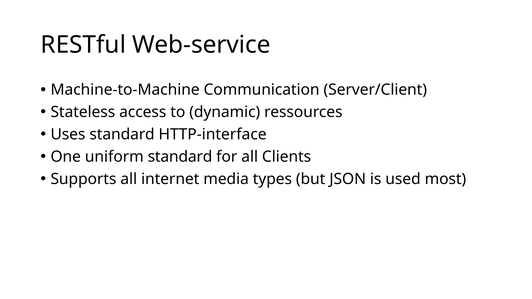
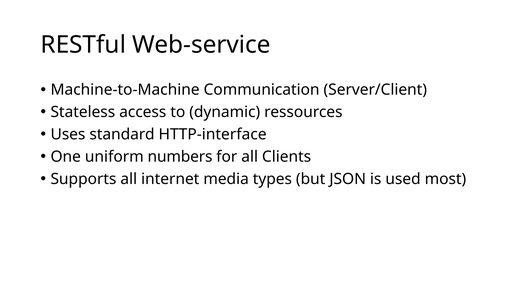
uniform standard: standard -> numbers (180, 157)
